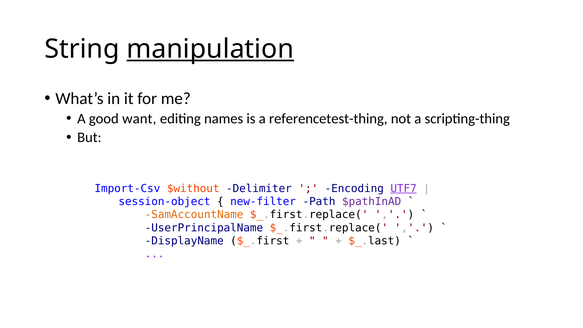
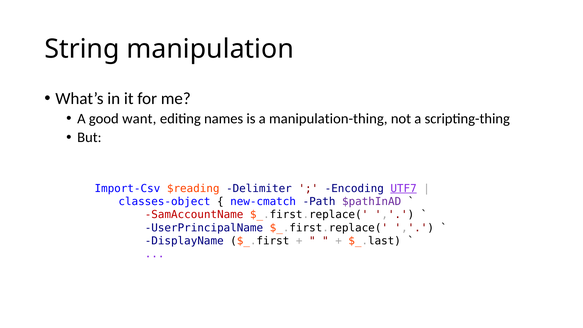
manipulation underline: present -> none (210, 49)
referencetest-thing: referencetest-thing -> manipulation-thing (328, 119)
$without: $without -> $reading (193, 188)
session-object: session-object -> classes-object (164, 201)
new-filter: new-filter -> new-cmatch (263, 201)
SamAccountName colour: orange -> red (194, 215)
